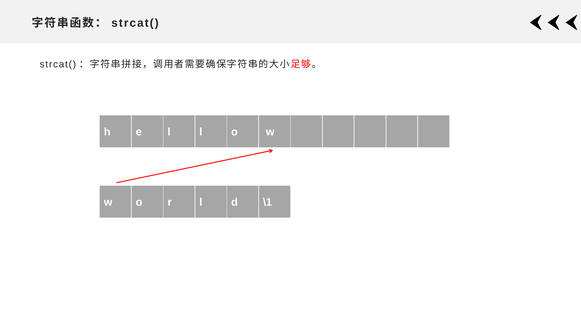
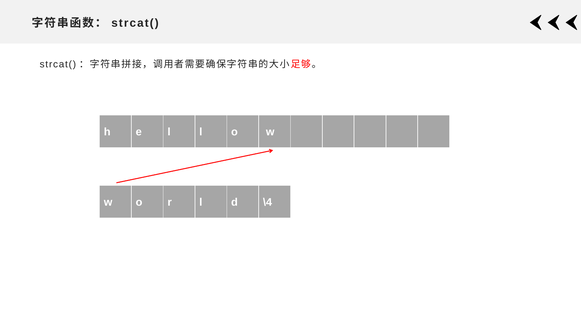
\1: \1 -> \4 (268, 202)
